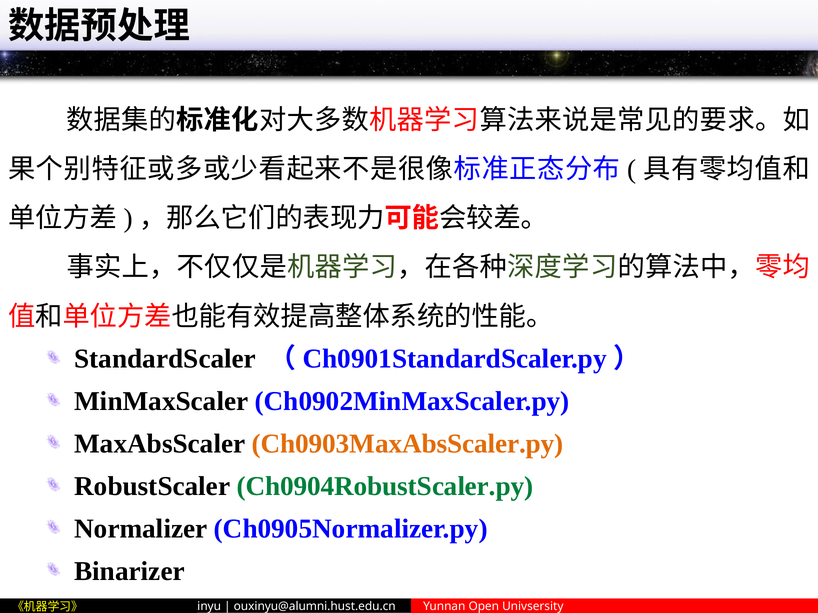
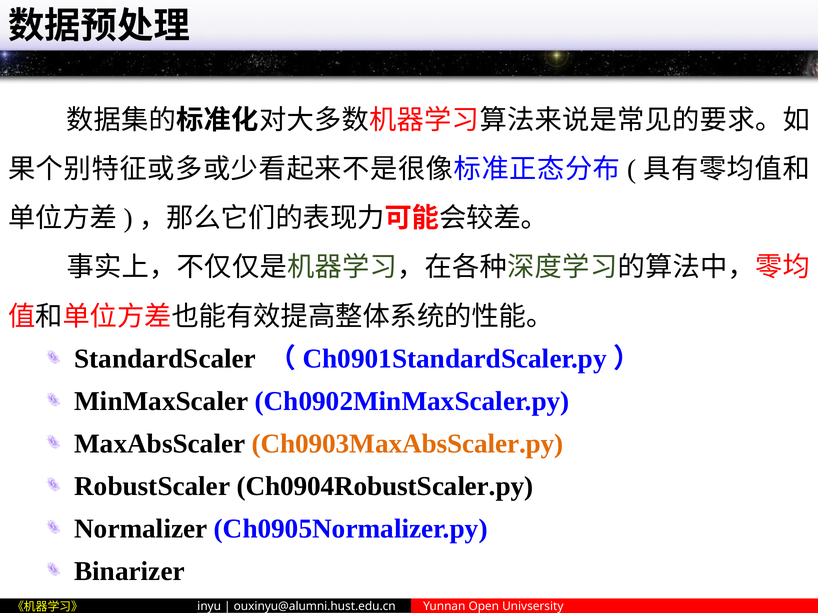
Ch0904RobustScaler.py colour: green -> black (385, 487)
